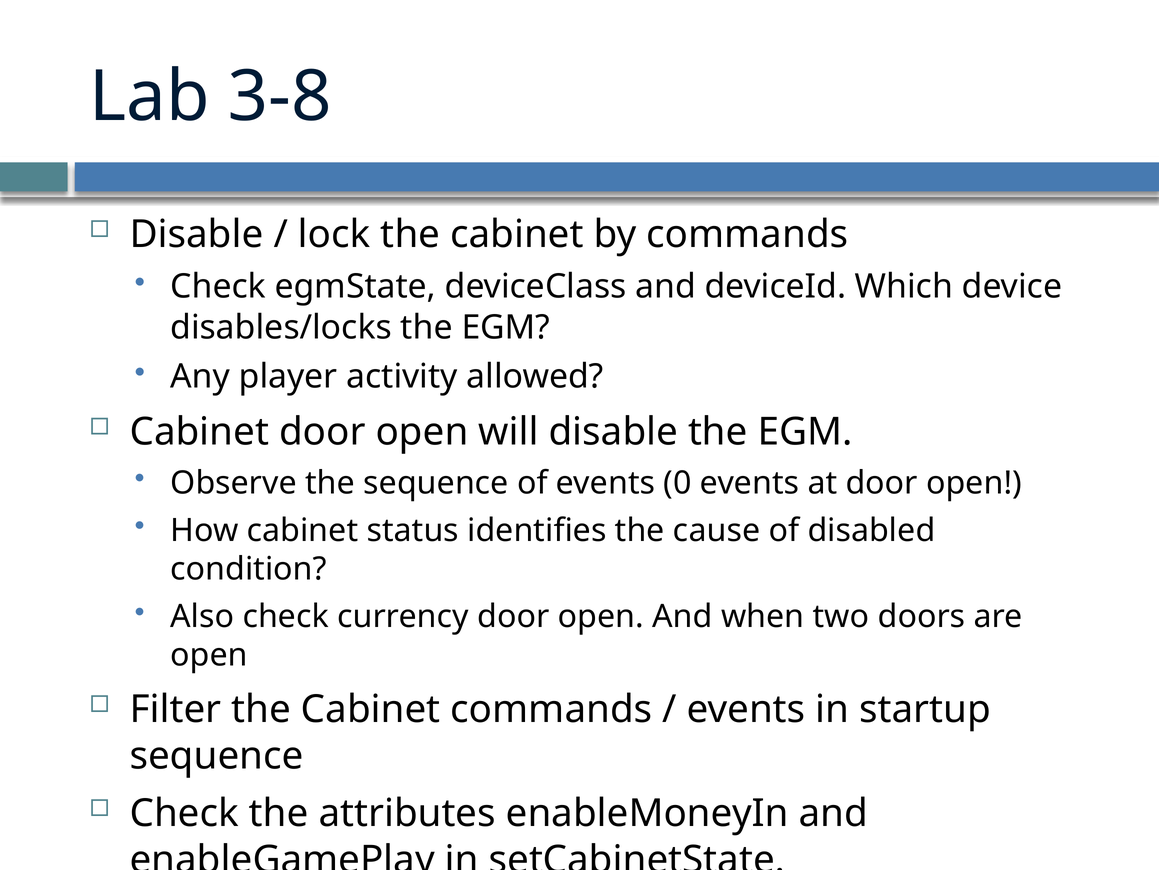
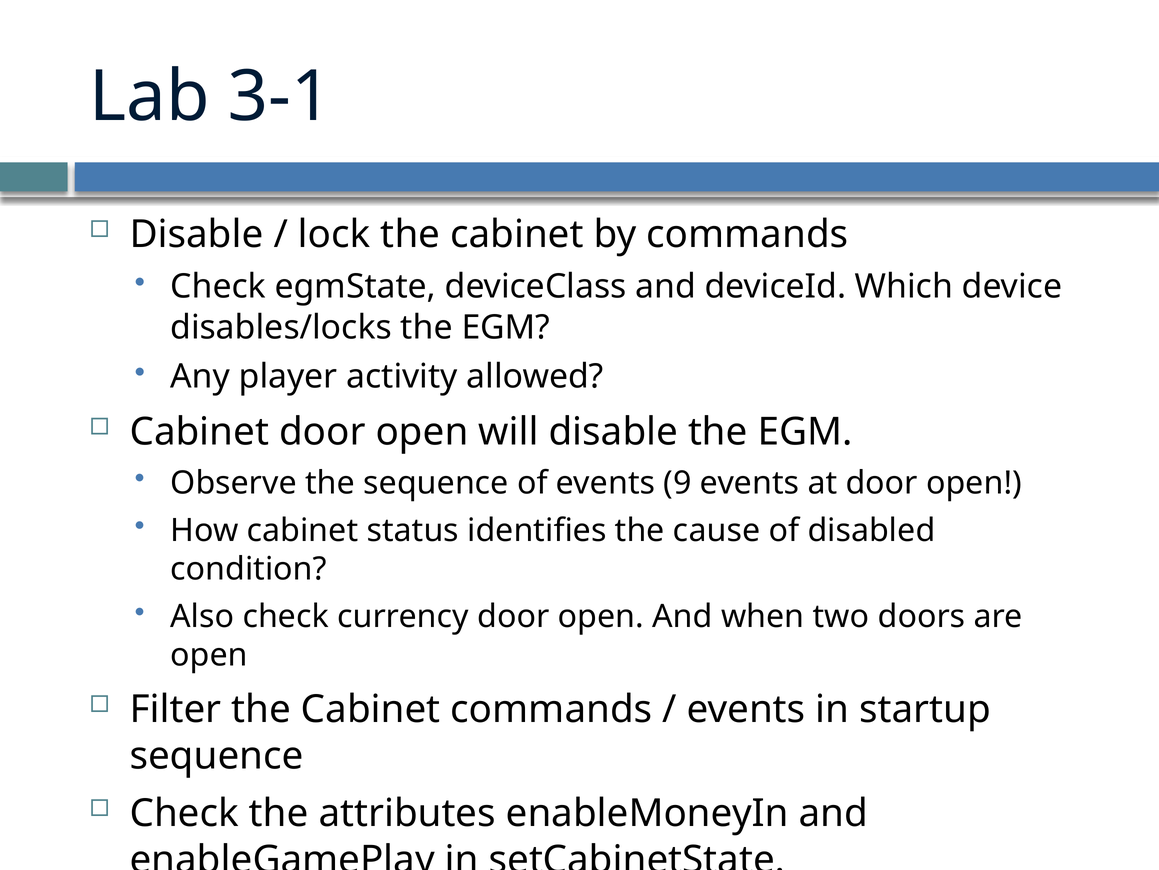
3-8: 3-8 -> 3-1 (280, 97)
0: 0 -> 9 (678, 482)
